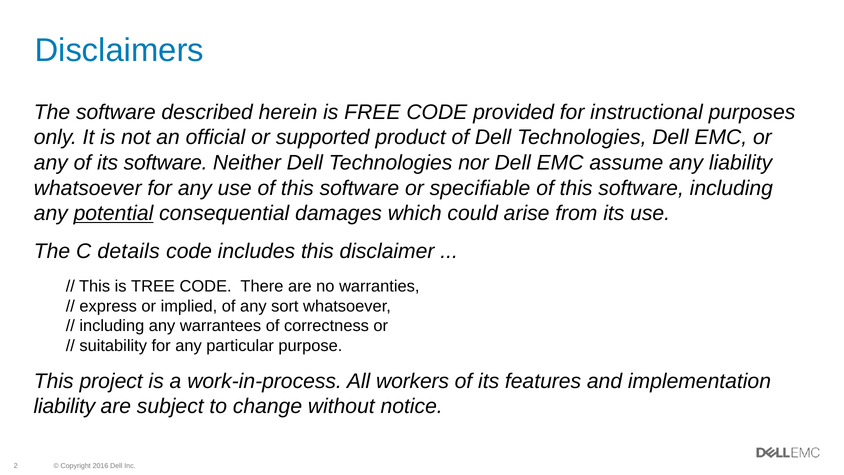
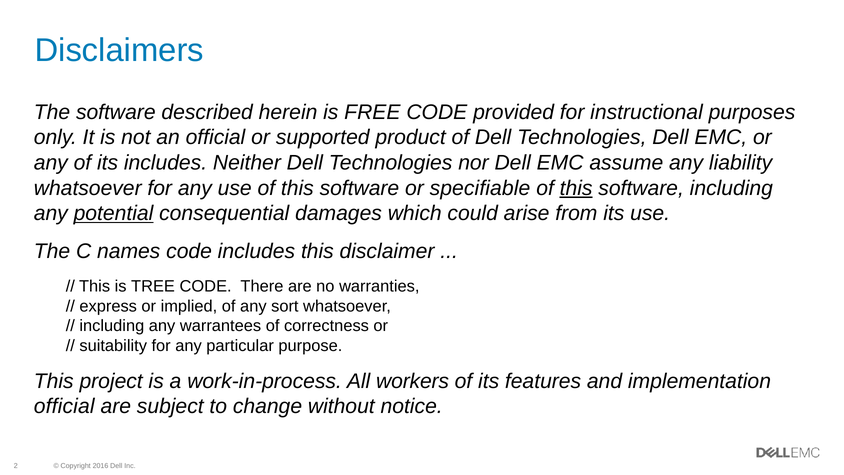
its software: software -> includes (166, 163)
this underline: none -> present (576, 188)
details: details -> names (129, 251)
liability: liability -> official (64, 406)
